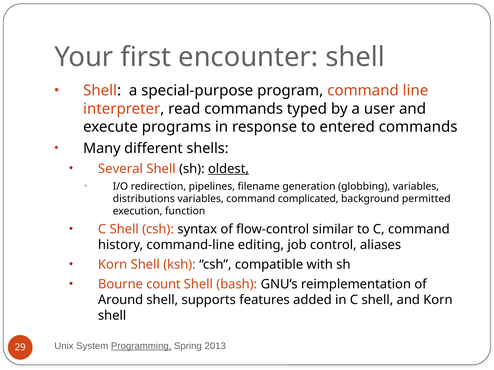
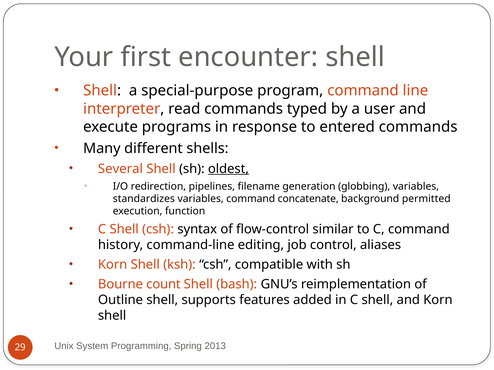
distributions: distributions -> standardizes (144, 199)
complicated: complicated -> concatenate (308, 199)
Around: Around -> Outline (120, 300)
Programming underline: present -> none (141, 346)
